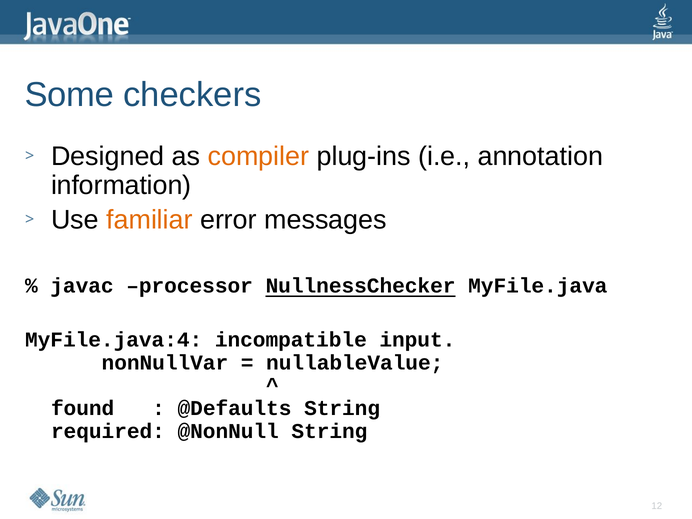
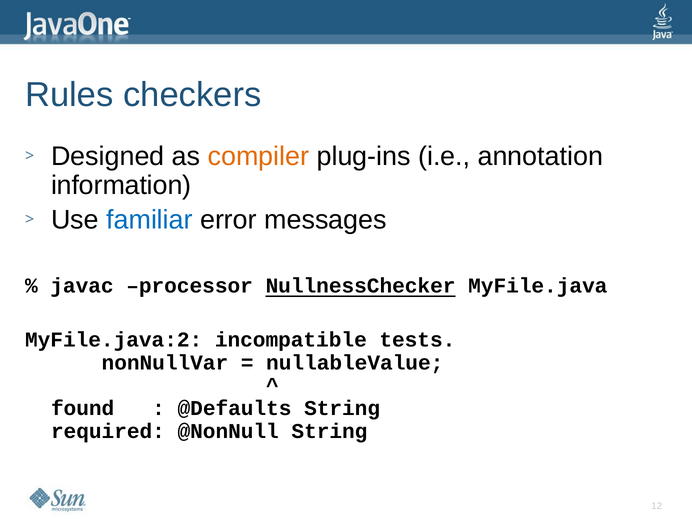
Some: Some -> Rules (69, 95)
familiar colour: orange -> blue (150, 220)
MyFile.java:4: MyFile.java:4 -> MyFile.java:2 (114, 340)
input: input -> tests (417, 340)
